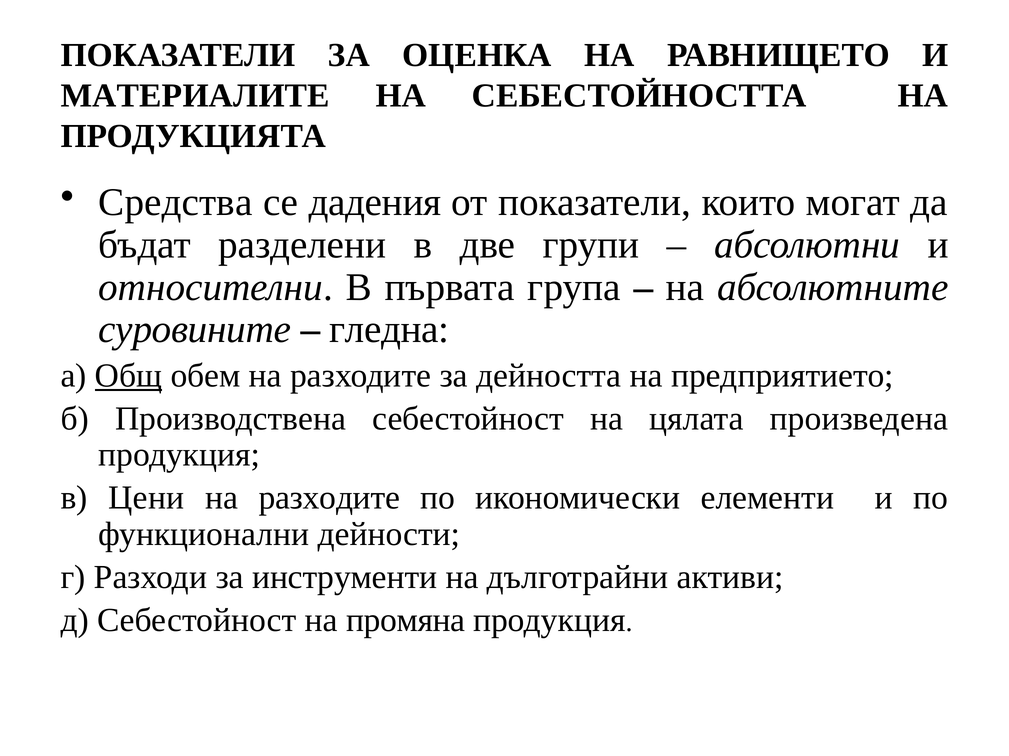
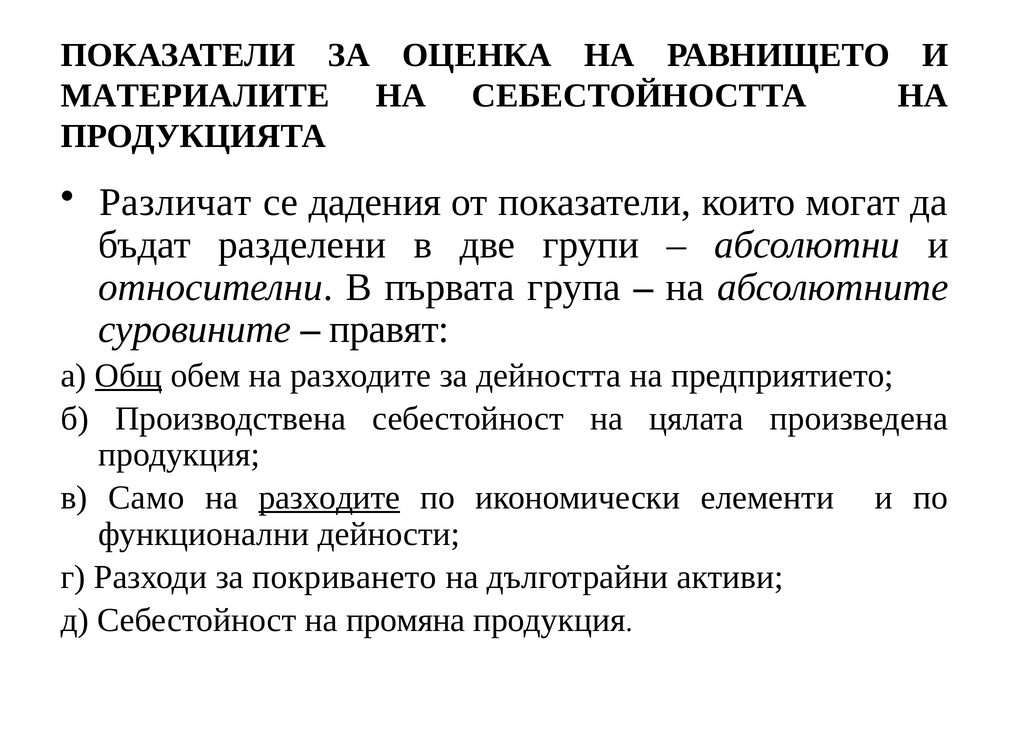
Средства: Средства -> Различат (175, 203)
гледна: гледна -> правят (389, 330)
Цени: Цени -> Само (146, 498)
разходите underline: none -> present (329, 498)
инструменти: инструменти -> покриването (344, 578)
